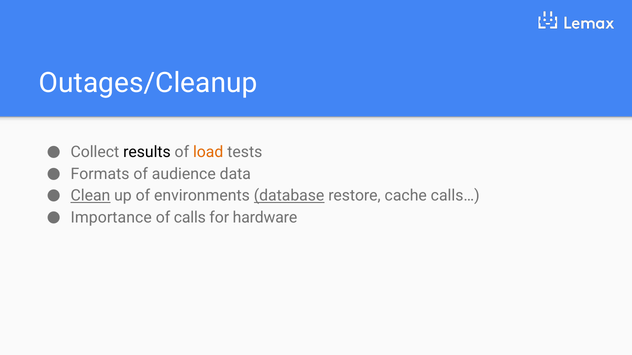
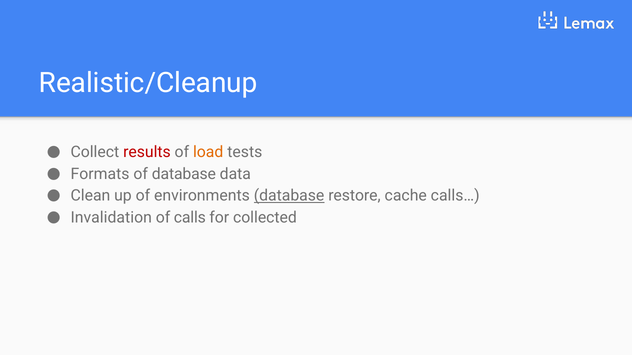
Outages/Cleanup: Outages/Cleanup -> Realistic/Cleanup (148, 83)
results colour: black -> red (147, 152)
of audience: audience -> database (184, 174)
Clean underline: present -> none (90, 196)
Importance: Importance -> Invalidation (111, 218)
hardware: hardware -> collected (265, 218)
